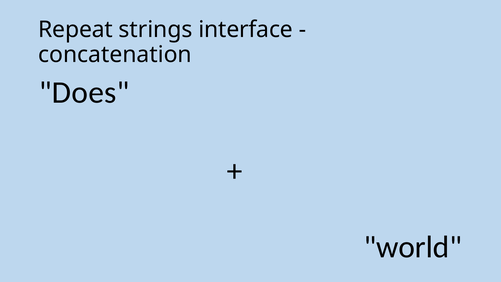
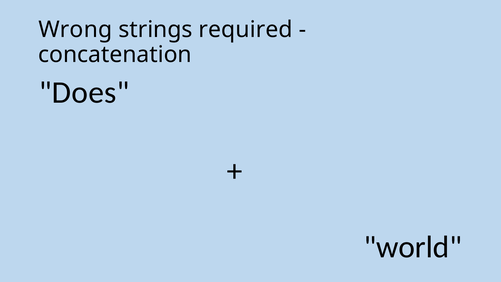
Repeat: Repeat -> Wrong (75, 30)
interface: interface -> required (246, 30)
